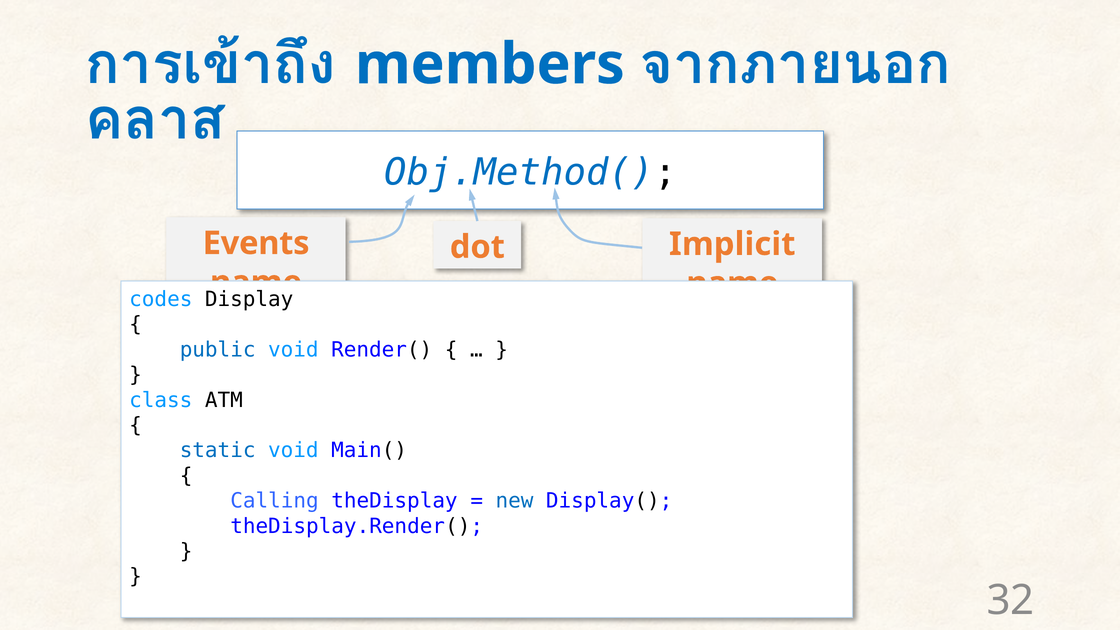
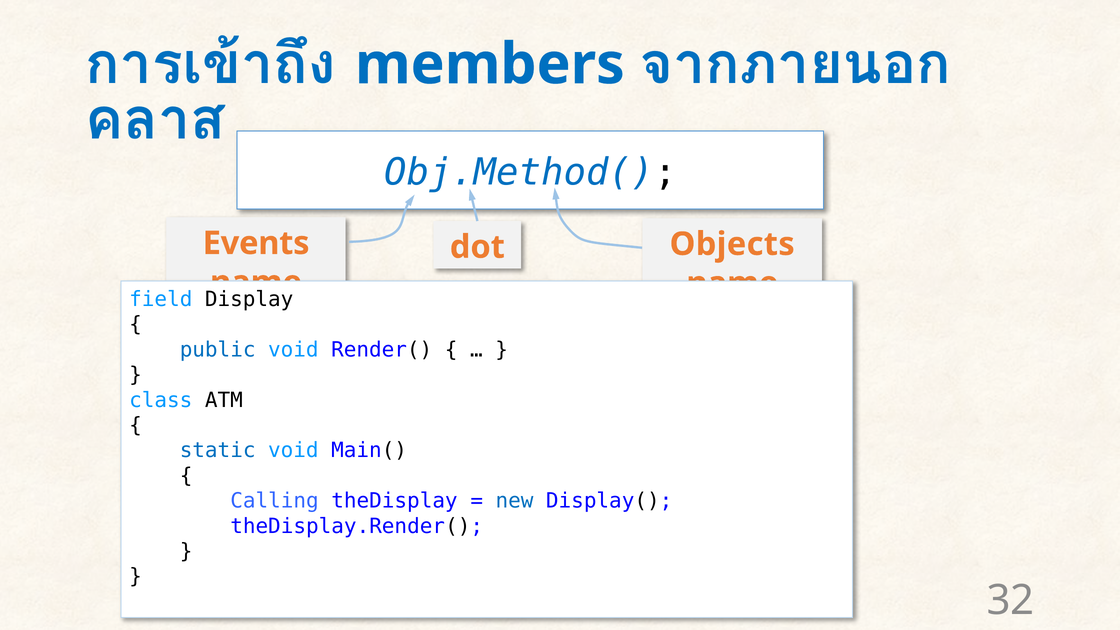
Implicit: Implicit -> Objects (732, 244)
codes: codes -> field (161, 299)
